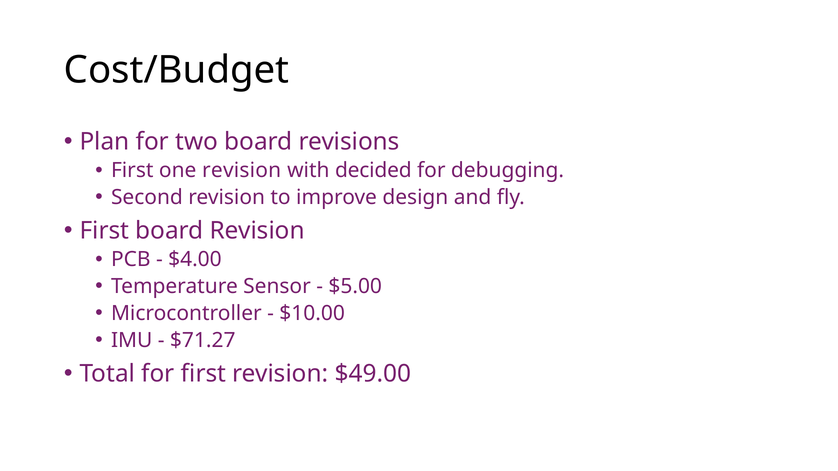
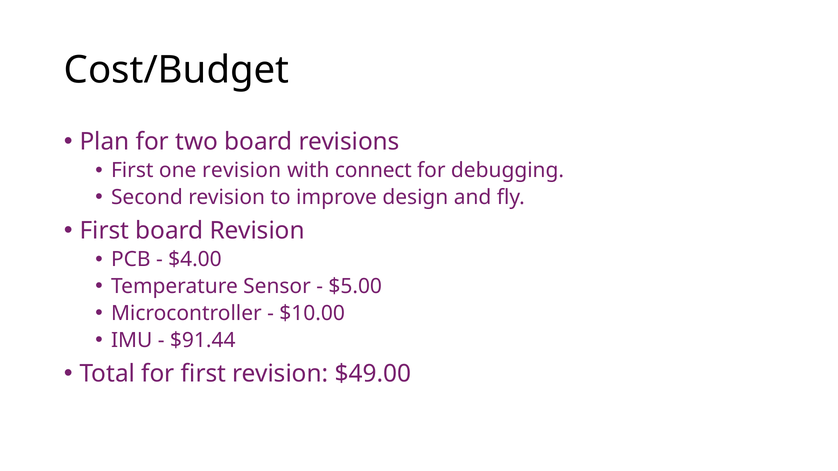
decided: decided -> connect (373, 171)
$71.27: $71.27 -> $91.44 (203, 341)
